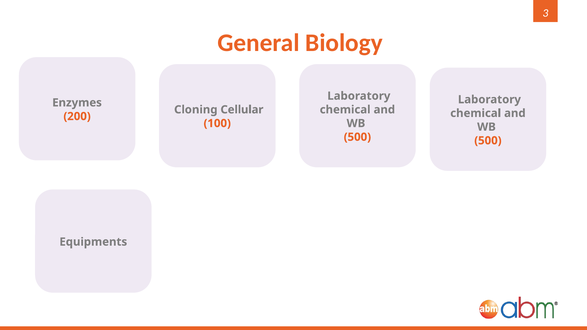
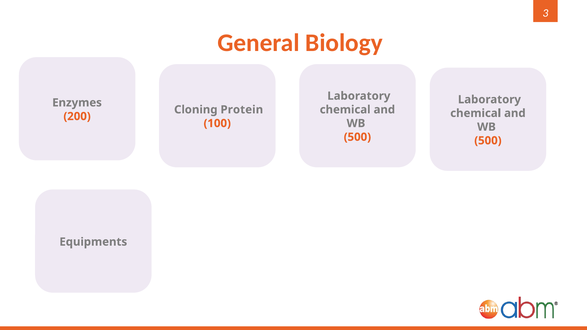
Cellular: Cellular -> Protein (242, 110)
